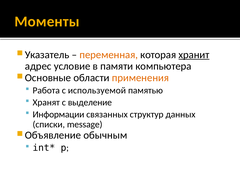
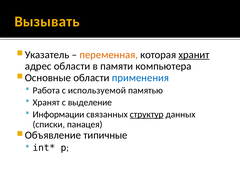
Моменты: Моменты -> Вызывать (47, 22)
адрес условие: условие -> области (72, 66)
применения colour: orange -> blue (140, 78)
структур underline: none -> present (147, 114)
message: message -> панацея (85, 124)
обычным: обычным -> типичные (105, 135)
